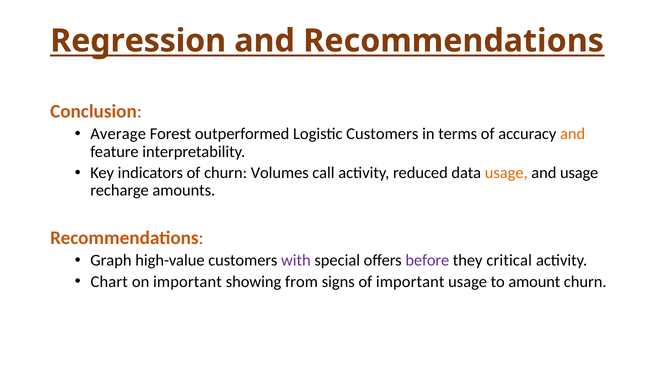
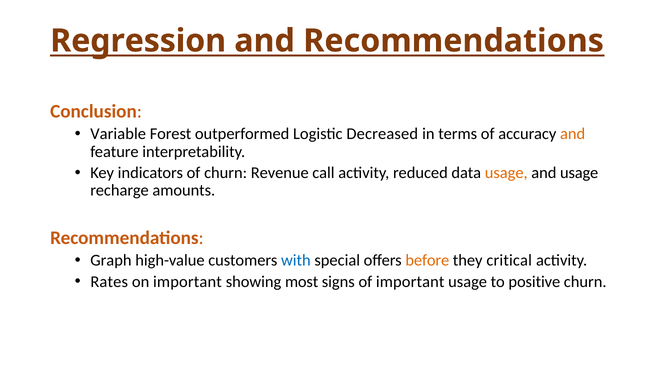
Average: Average -> Variable (118, 134)
Logistic Customers: Customers -> Decreased (382, 134)
Volumes: Volumes -> Revenue (280, 173)
with colour: purple -> blue (296, 261)
before colour: purple -> orange (427, 261)
Chart: Chart -> Rates (109, 282)
from: from -> most (302, 282)
amount: amount -> positive (534, 282)
